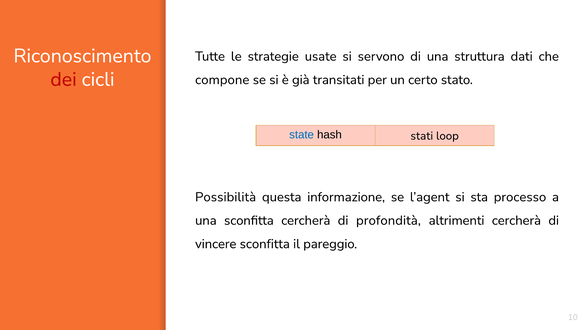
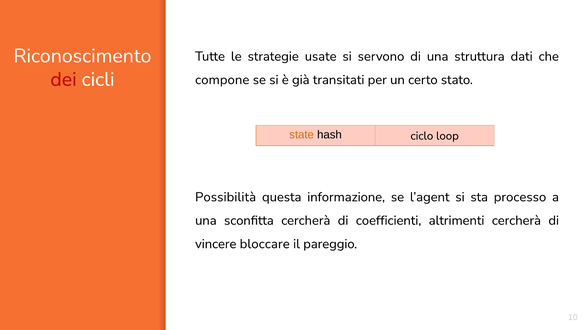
state colour: blue -> orange (302, 135)
stati: stati -> ciclo (422, 136)
profondità: profondità -> coefficienti (389, 220)
vincere sconfitta: sconfitta -> bloccare (265, 244)
